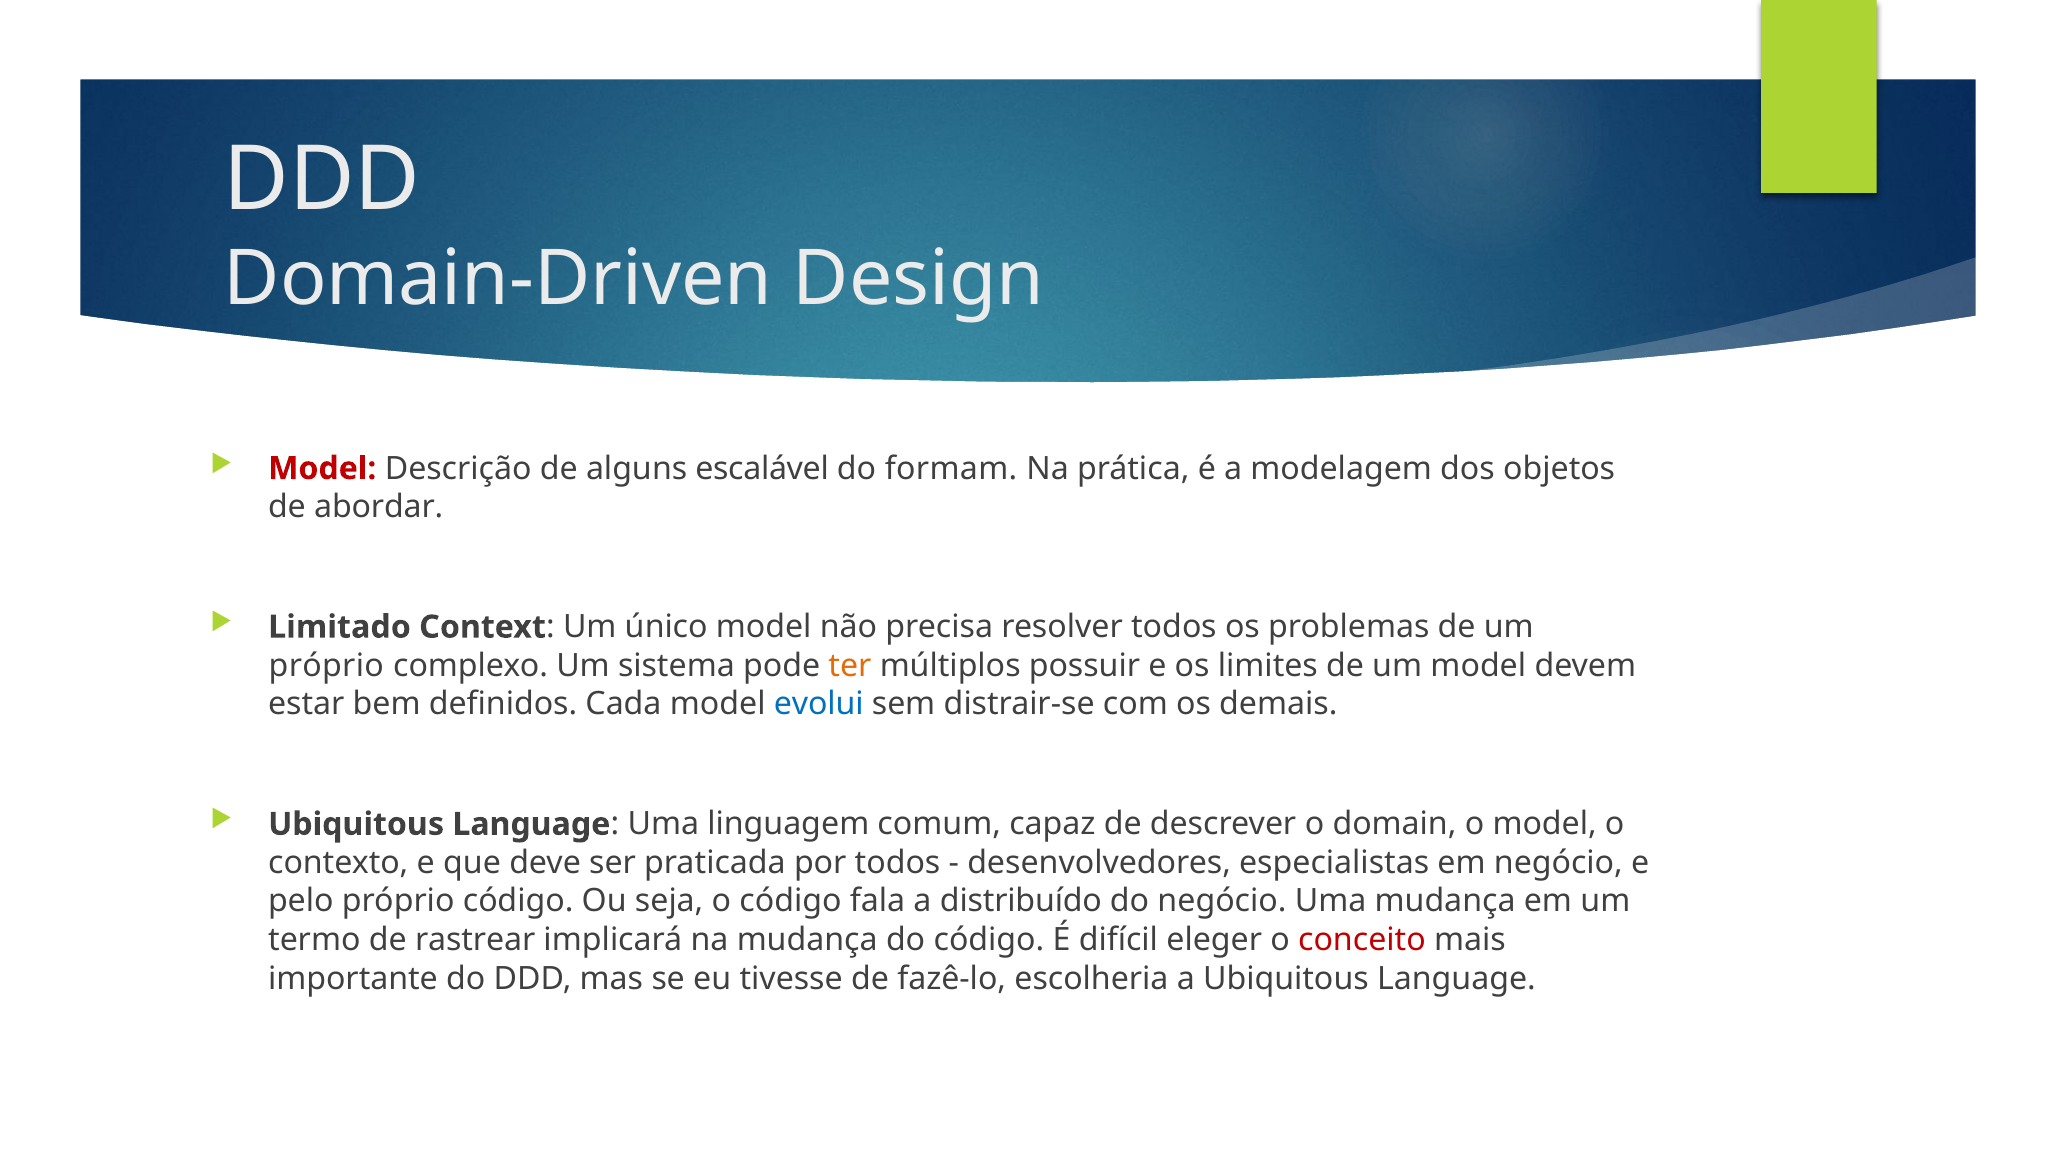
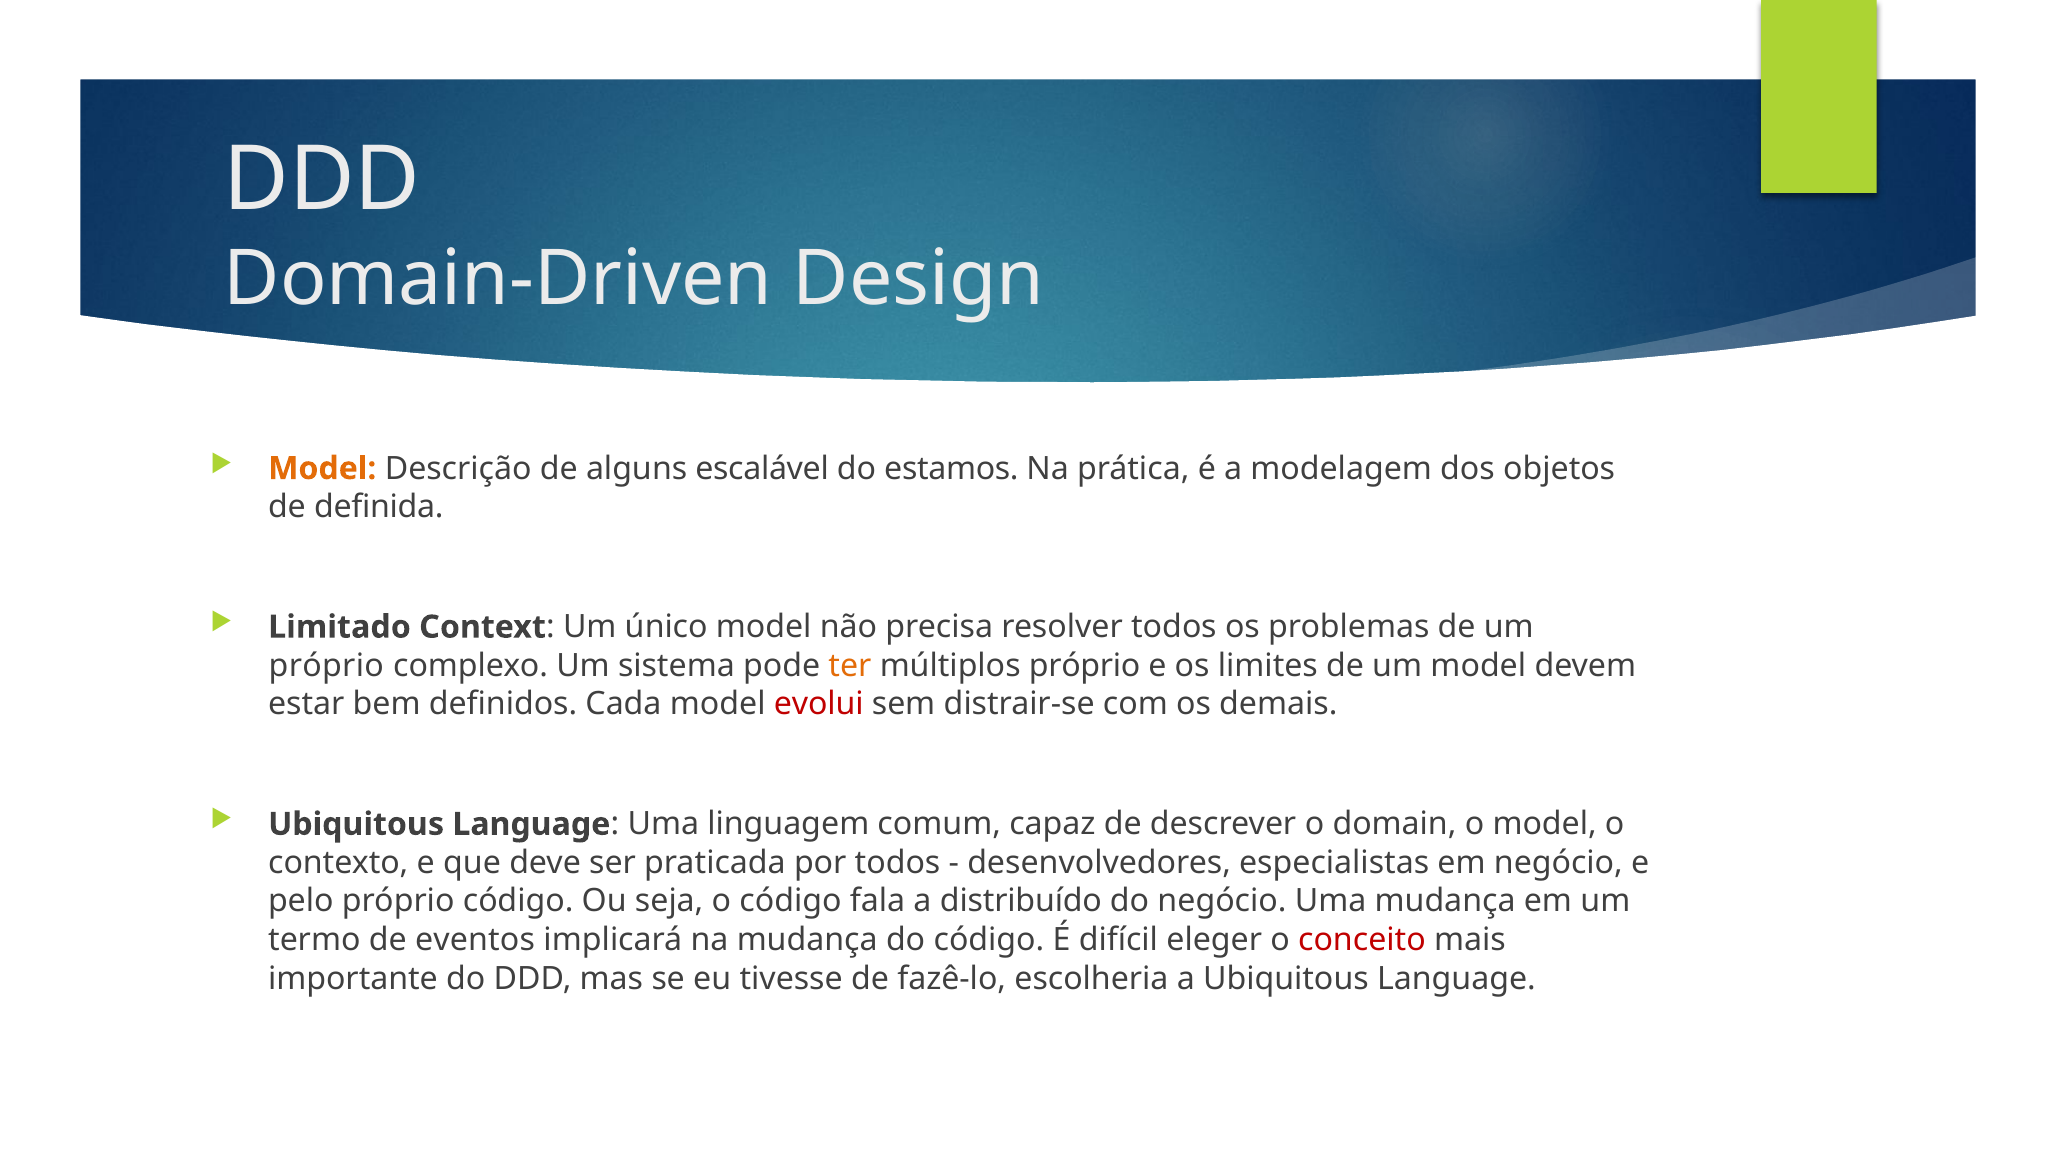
Model colour: red -> orange (322, 468)
formam: formam -> estamos (951, 468)
abordar: abordar -> definida (379, 507)
múltiplos possuir: possuir -> próprio (1085, 666)
evolui colour: blue -> red (819, 704)
rastrear: rastrear -> eventos (475, 940)
